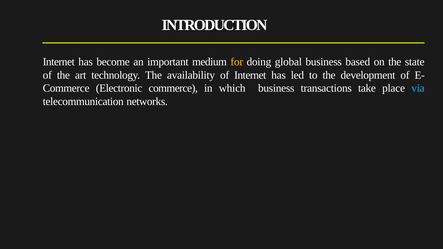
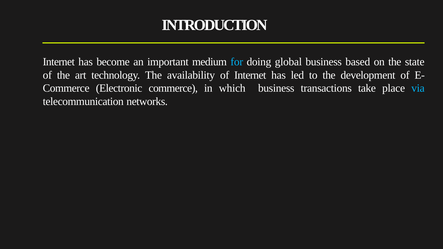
for colour: yellow -> light blue (237, 62)
